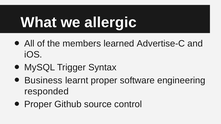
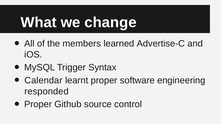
allergic: allergic -> change (110, 23)
Business: Business -> Calendar (43, 81)
